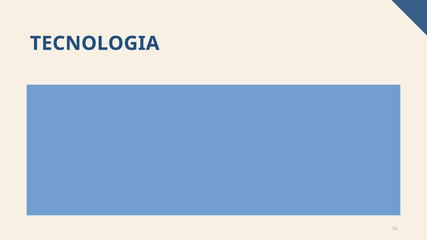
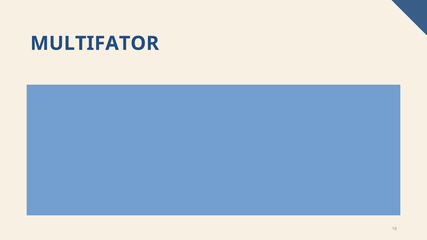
TECNOLOGIA: TECNOLOGIA -> MULTIFATOR (95, 43)
